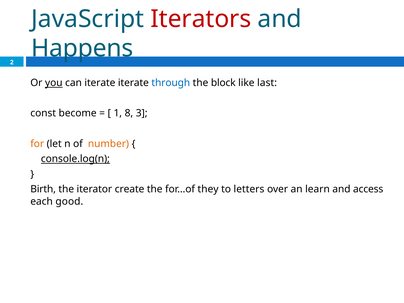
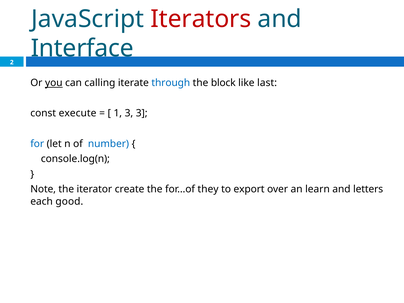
Happens: Happens -> Interface (82, 49)
can iterate: iterate -> calling (100, 83)
become: become -> execute (78, 113)
1 8: 8 -> 3 (129, 113)
for colour: orange -> blue (37, 144)
number colour: orange -> blue (108, 144)
console.log(n underline: present -> none (75, 159)
Birth: Birth -> Note (43, 189)
letters: letters -> export (249, 189)
access: access -> letters (368, 189)
